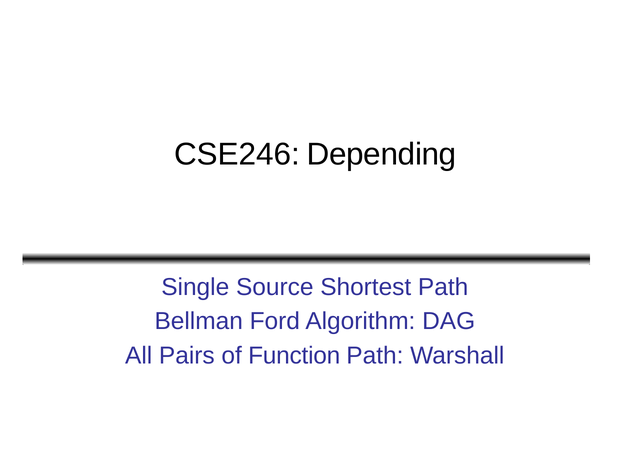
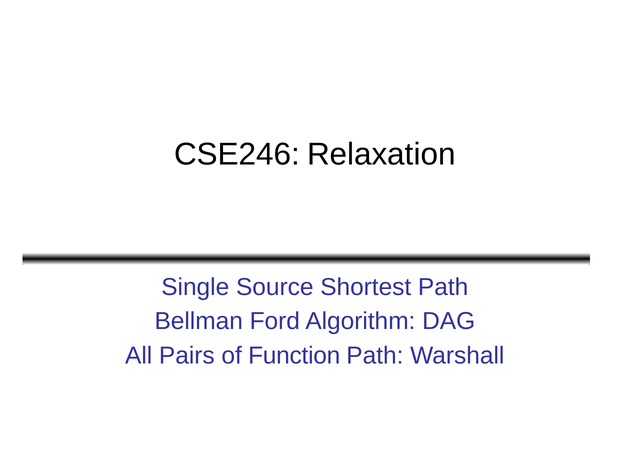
Depending: Depending -> Relaxation (381, 155)
